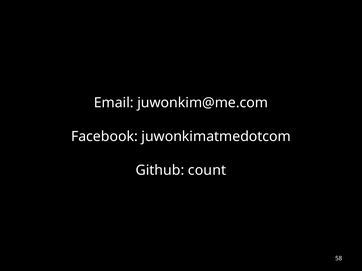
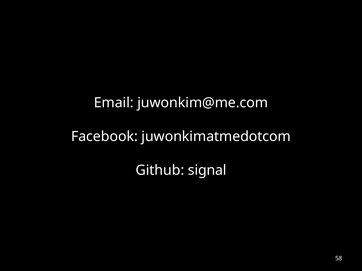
count: count -> signal (207, 171)
